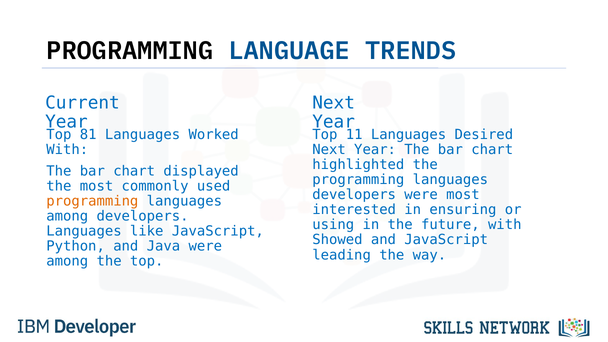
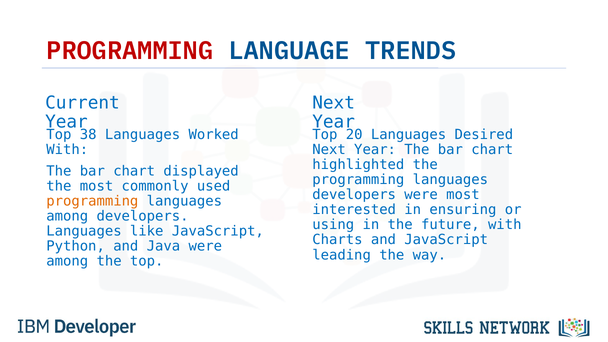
PROGRAMMING colour: black -> red (130, 51)
81: 81 -> 38 (88, 135)
11: 11 -> 20 (354, 135)
Showed: Showed -> Charts (337, 240)
